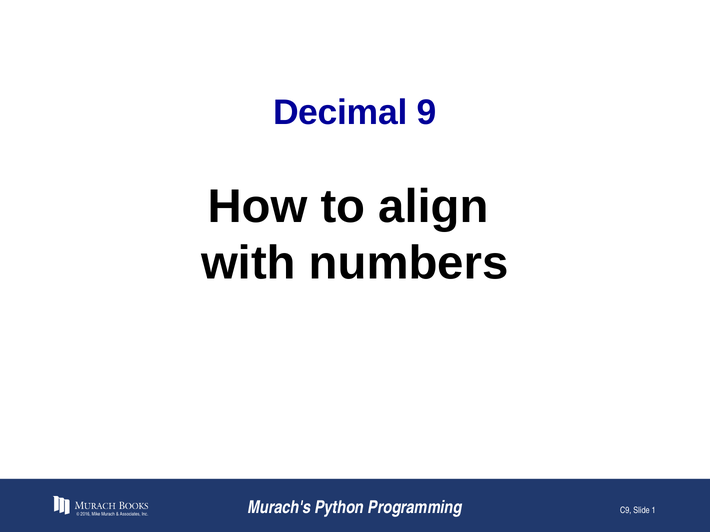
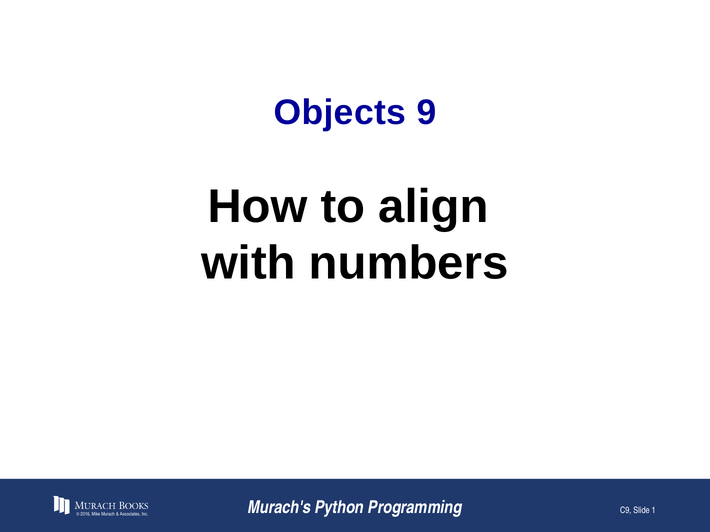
Decimal: Decimal -> Objects (340, 113)
